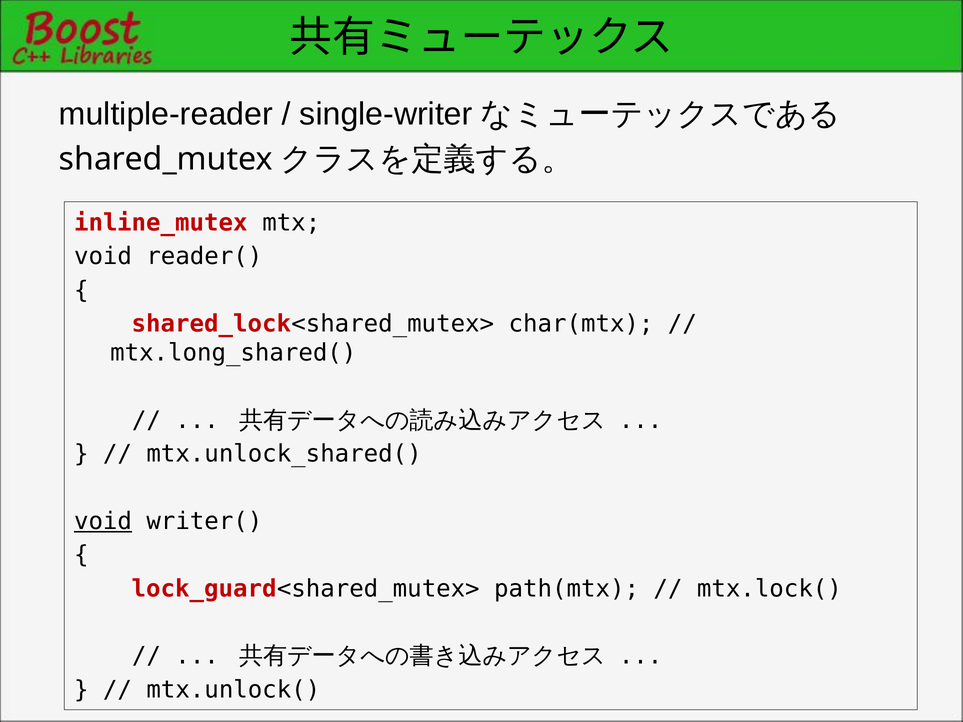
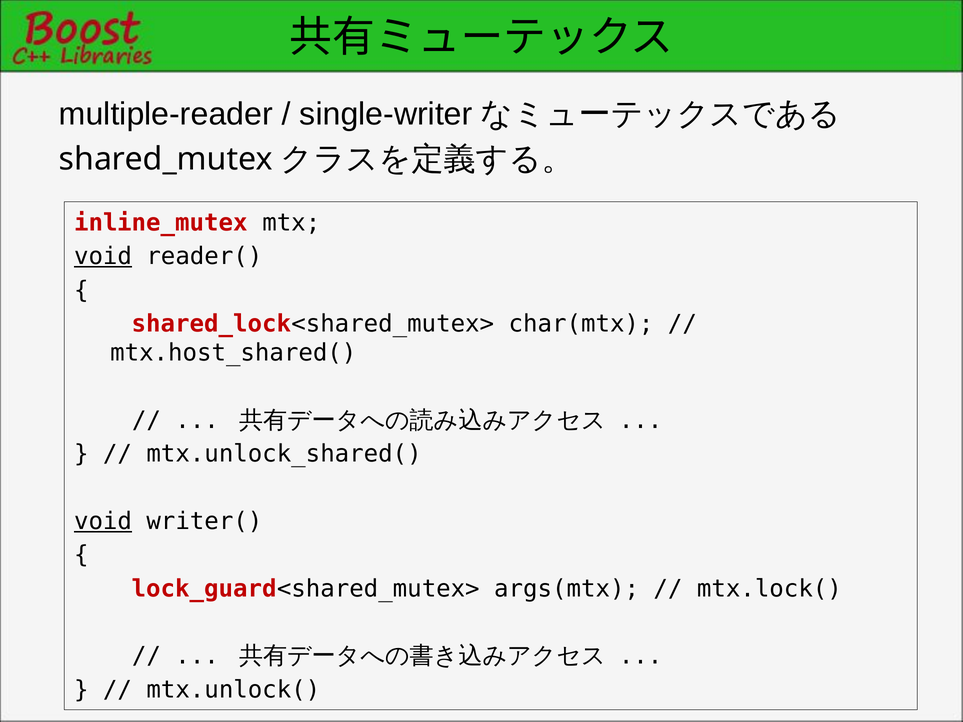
void underline: none -> present (103, 257)
mtx.long_shared(: mtx.long_shared( -> mtx.host_shared( (233, 353)
path(mtx: path(mtx -> args(mtx (567, 589)
